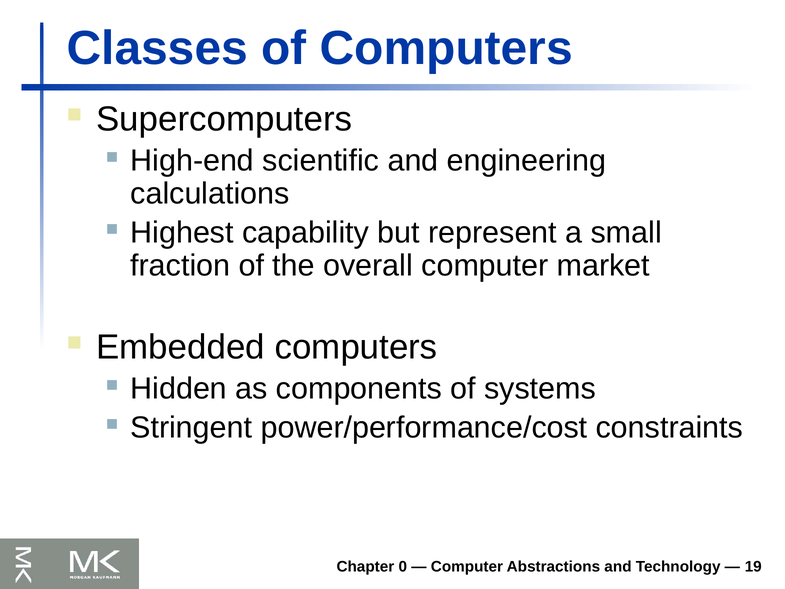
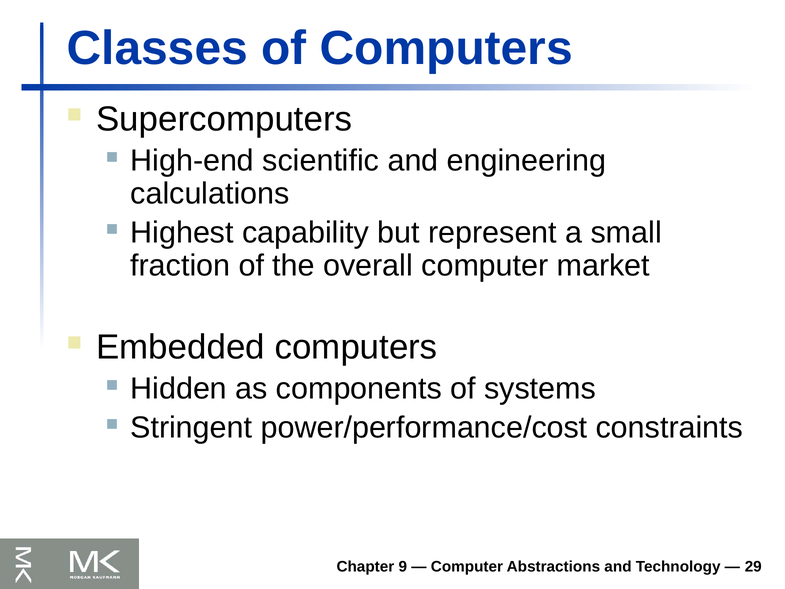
0: 0 -> 9 (403, 567)
19: 19 -> 29 (753, 567)
